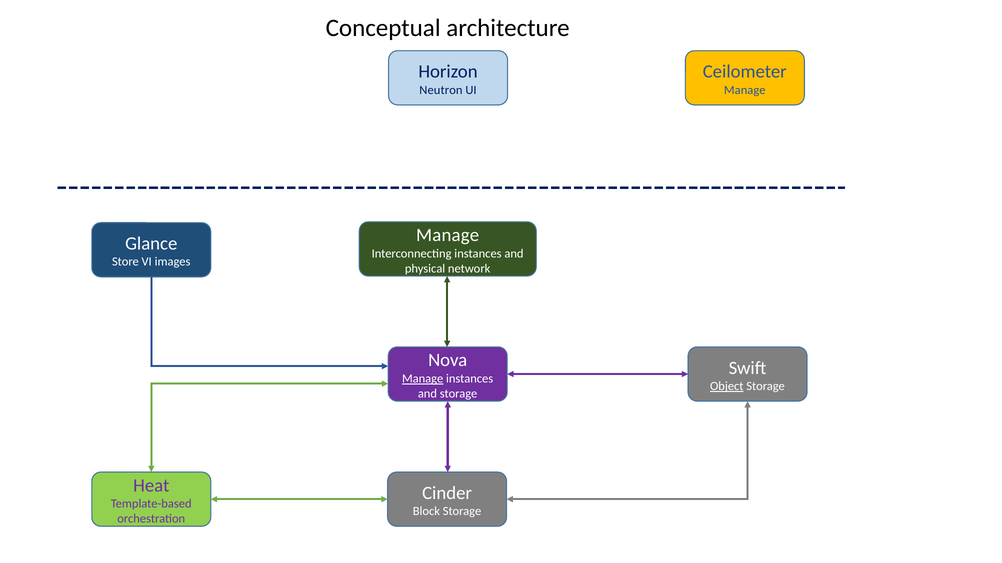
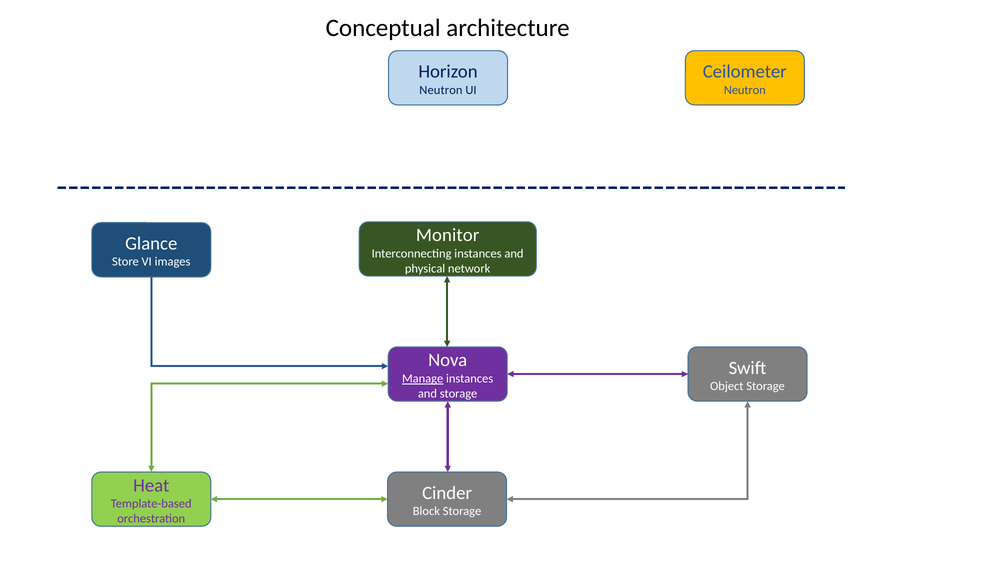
Manage: Manage -> Neutron (745, 90)
Manage: Manage -> Monitor (448, 235)
Object underline: present -> none (727, 387)
